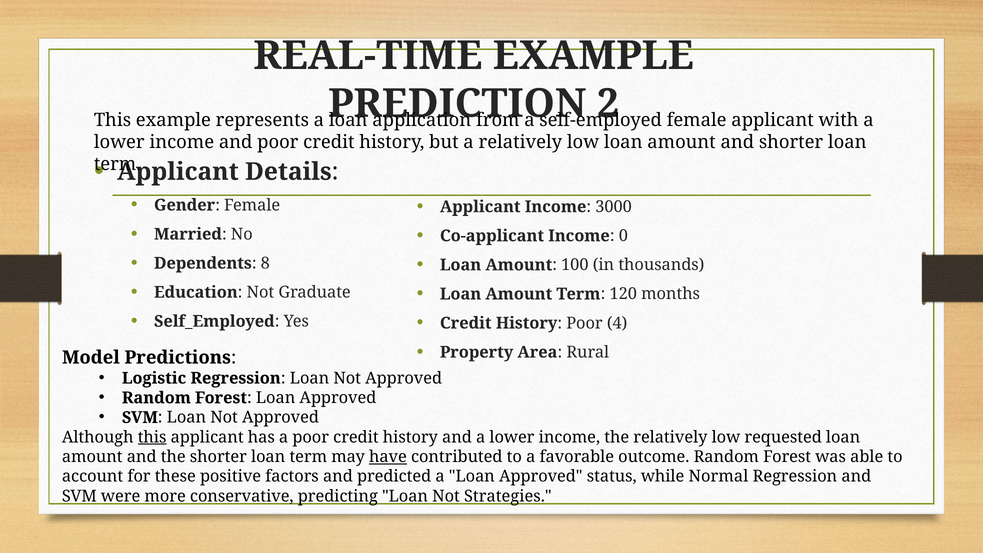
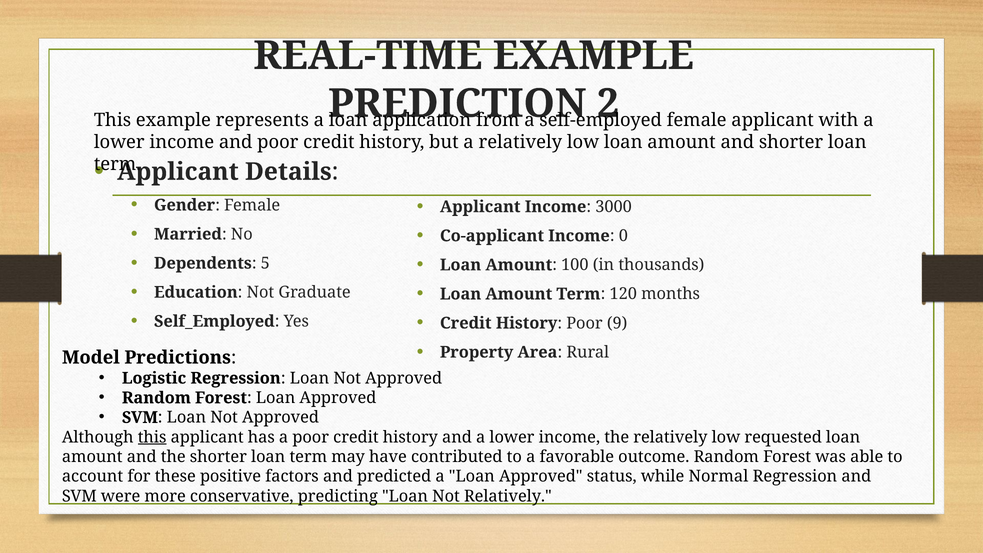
8: 8 -> 5 (265, 263)
4: 4 -> 9 (617, 323)
have underline: present -> none (388, 457)
Not Strategies: Strategies -> Relatively (508, 496)
